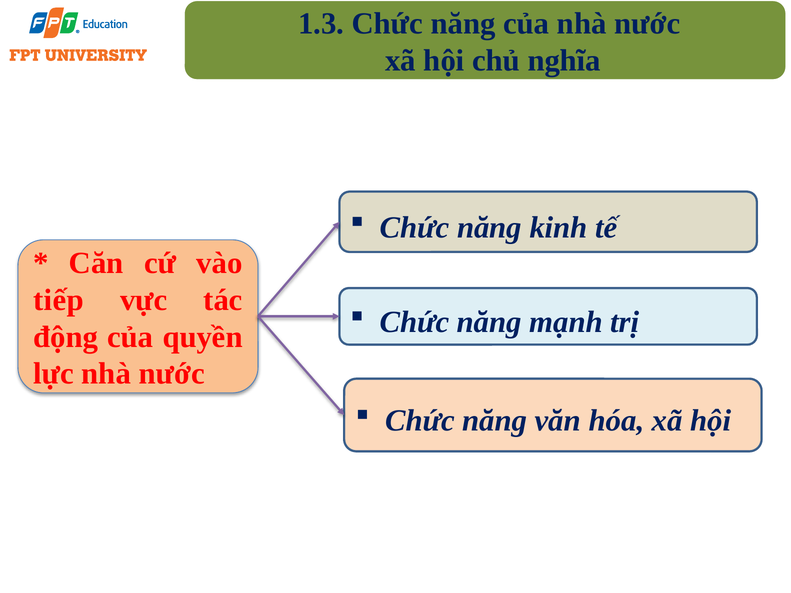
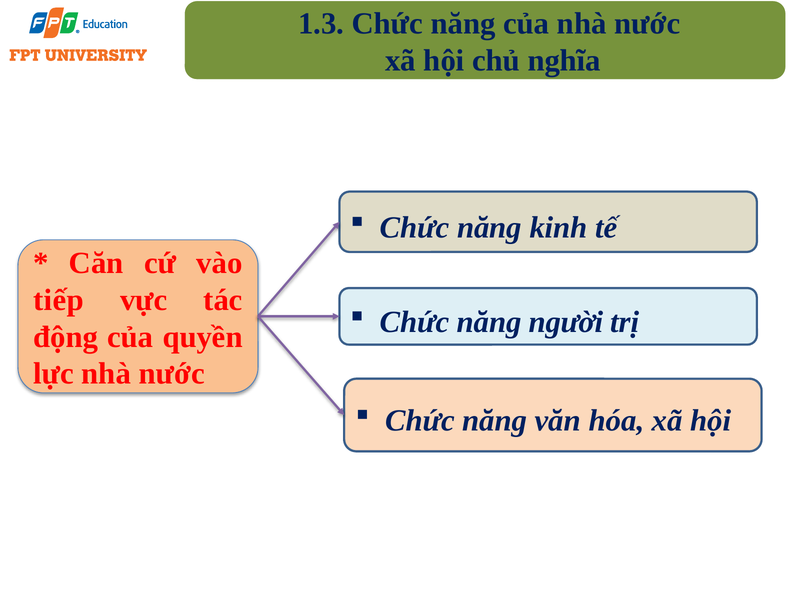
mạnh: mạnh -> người (566, 322)
